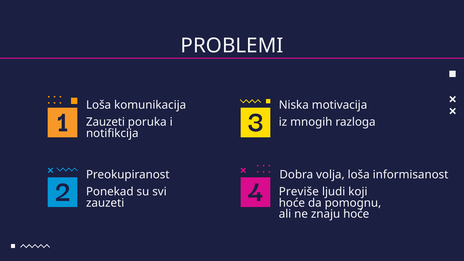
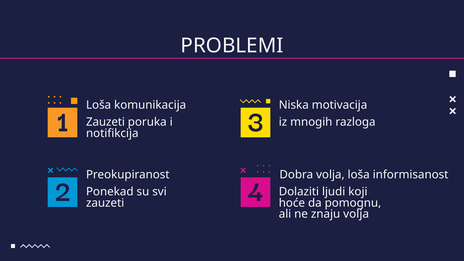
Previše: Previše -> Dolaziti (299, 192)
znaju hoće: hoće -> volja (356, 214)
